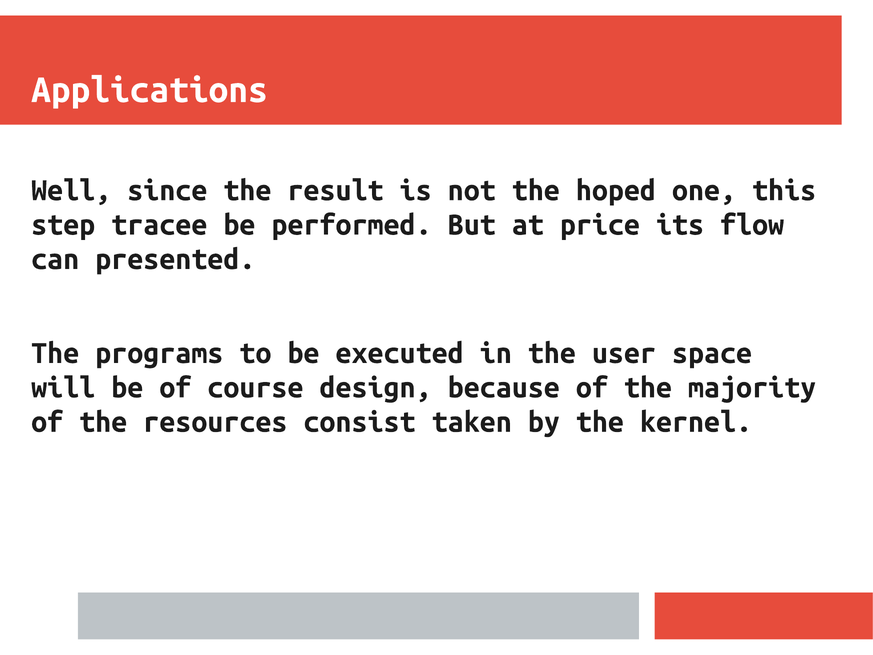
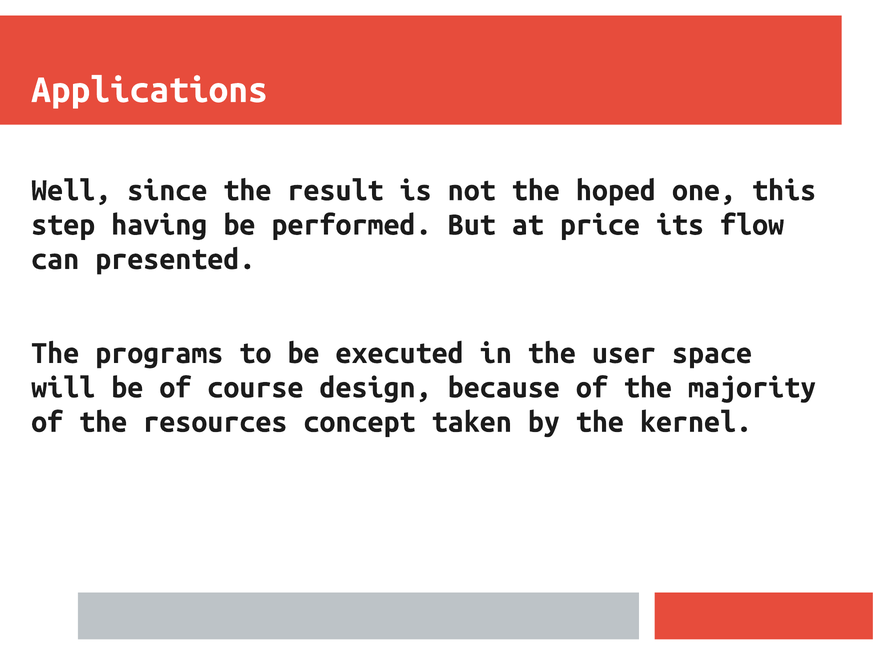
tracee: tracee -> having (159, 225)
consist: consist -> concept (359, 422)
